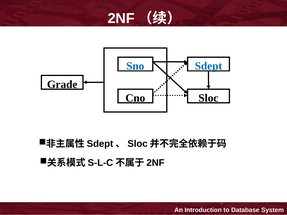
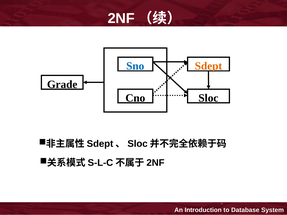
Sdept colour: blue -> orange (209, 66)
